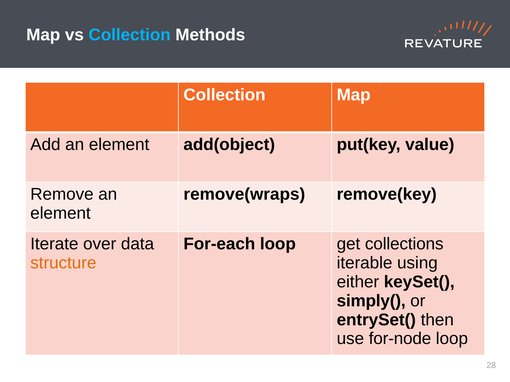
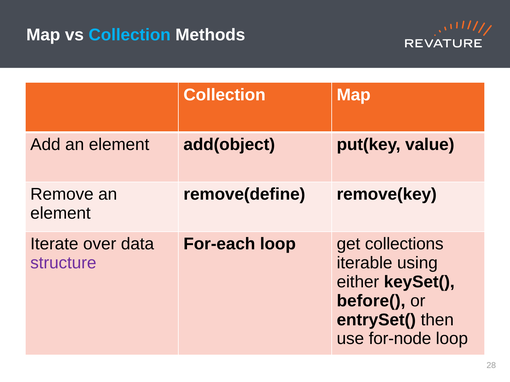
remove(wraps: remove(wraps -> remove(define (244, 195)
structure colour: orange -> purple (63, 263)
simply(: simply( -> before( (371, 301)
